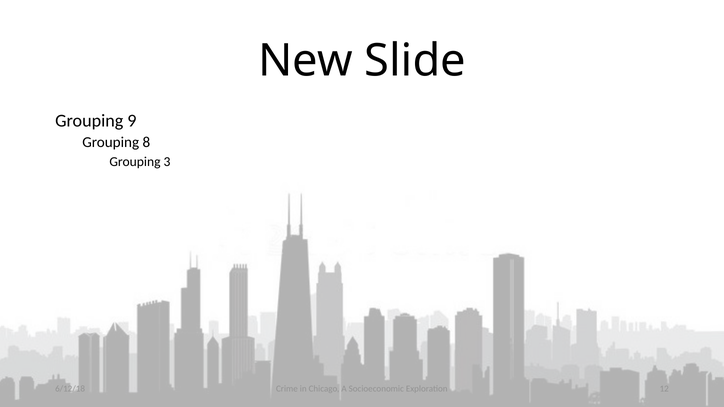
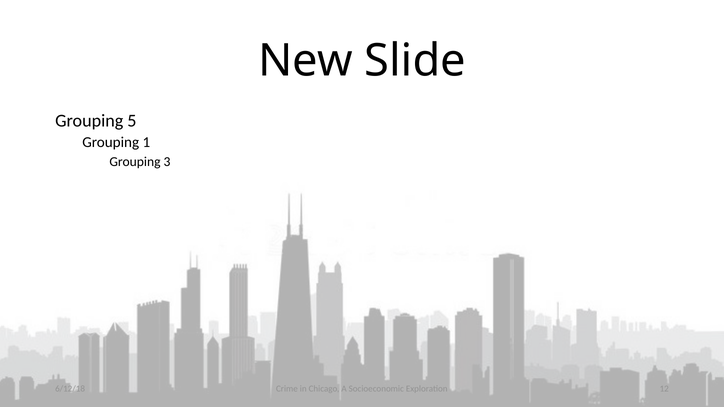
9: 9 -> 5 (132, 121)
8: 8 -> 1 (146, 143)
